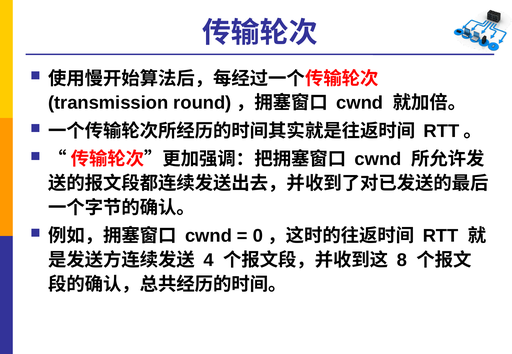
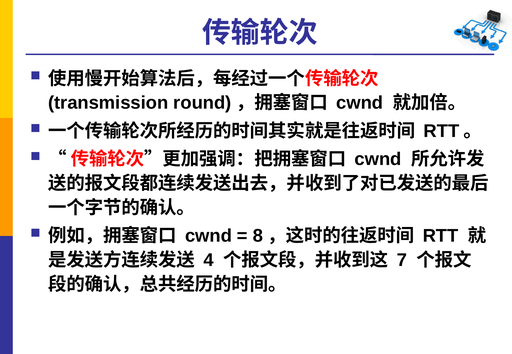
0: 0 -> 8 (258, 236)
8: 8 -> 7 (402, 260)
